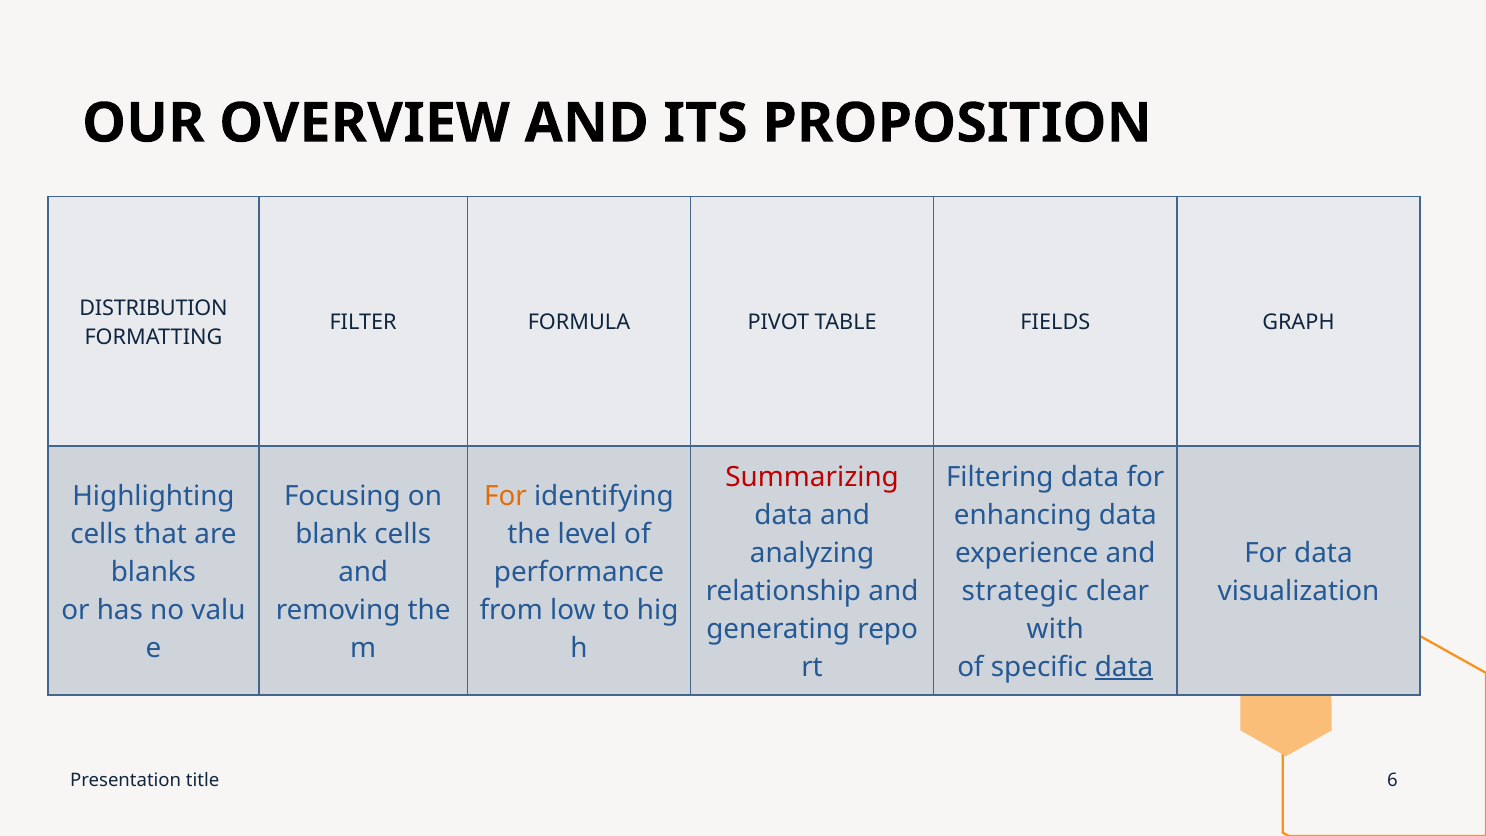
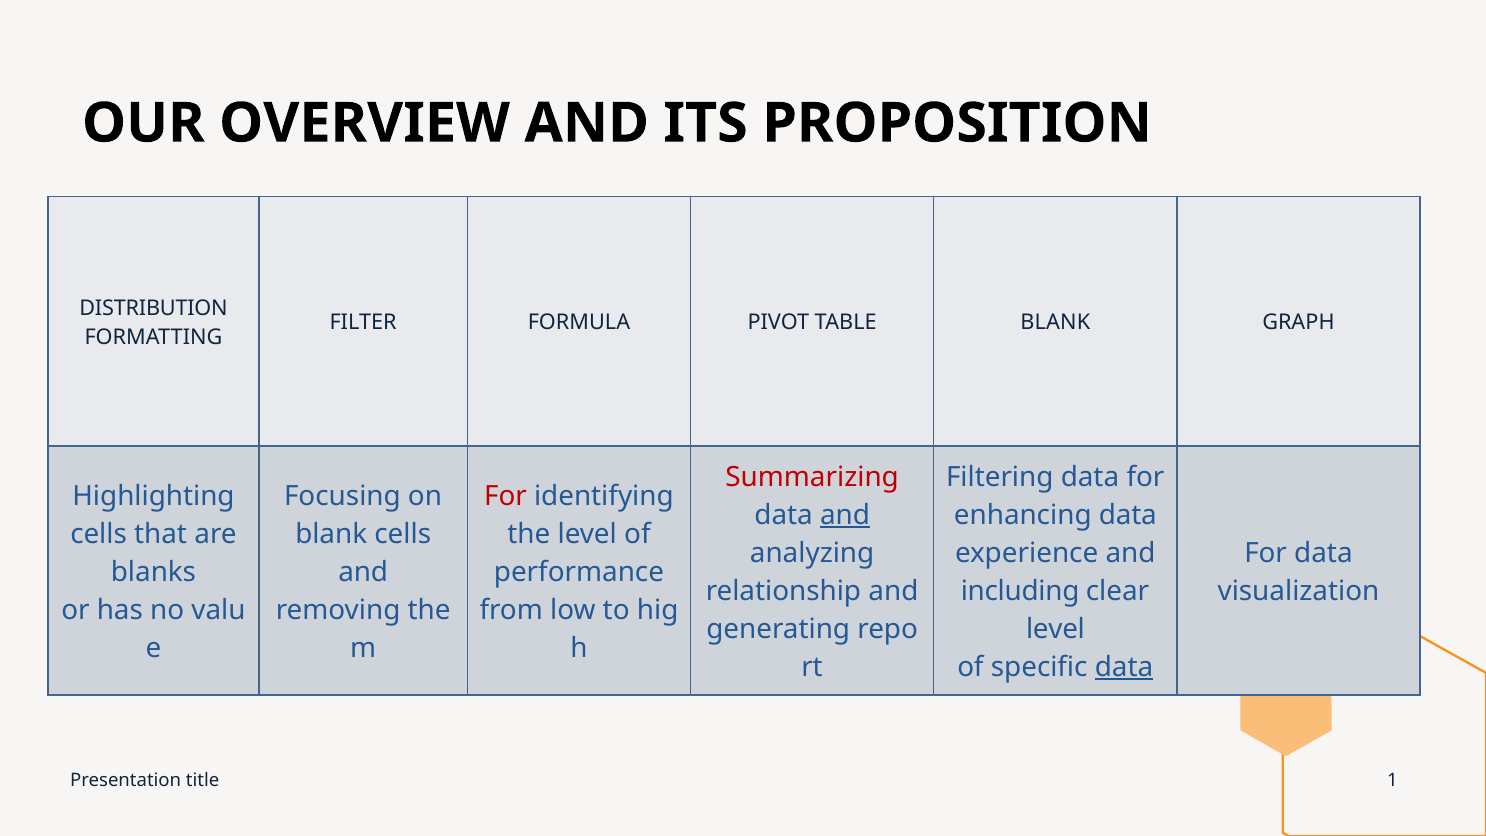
TABLE FIELDS: FIELDS -> BLANK (1055, 323)
For colour: orange -> red (505, 496)
and underline: none -> present (845, 515)
strategic: strategic -> including (1020, 591)
with: with -> level (1056, 629)
6: 6 -> 1 (1392, 780)
